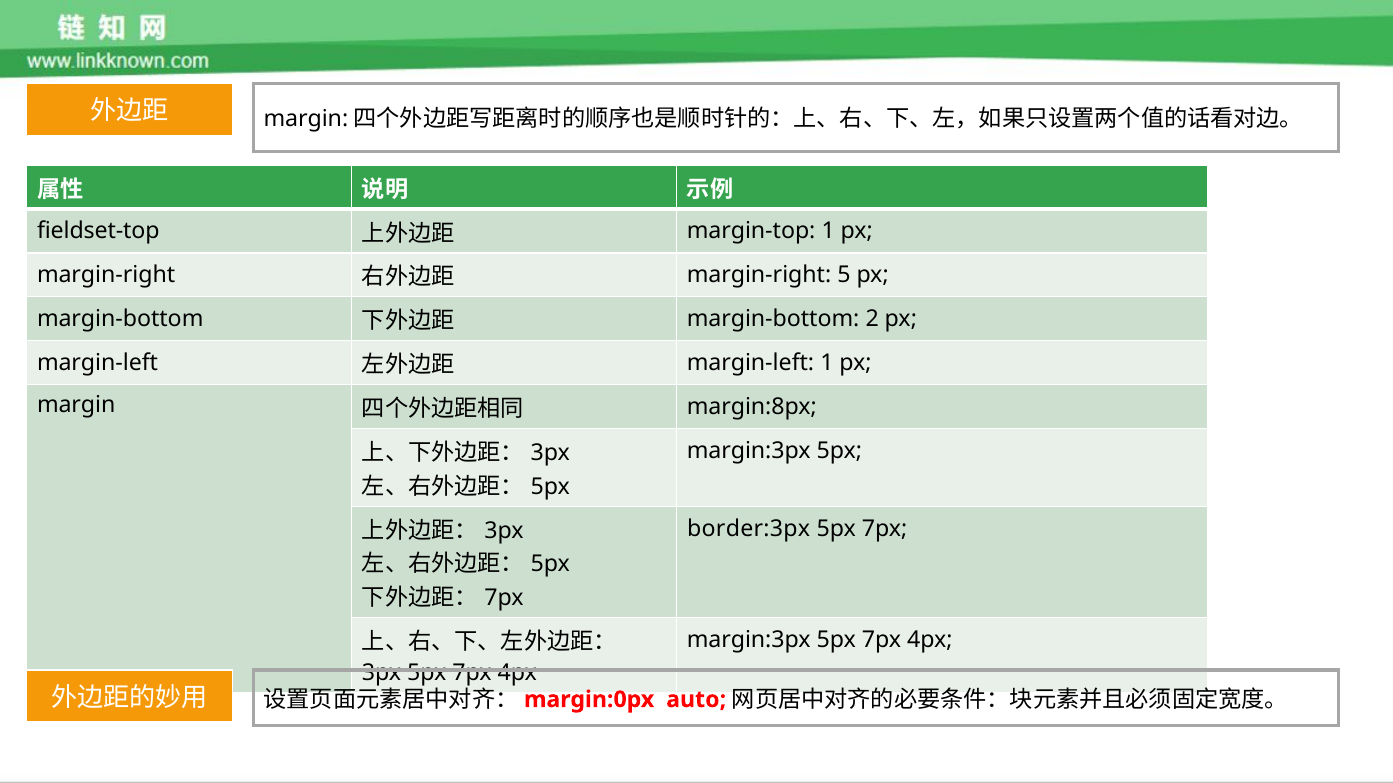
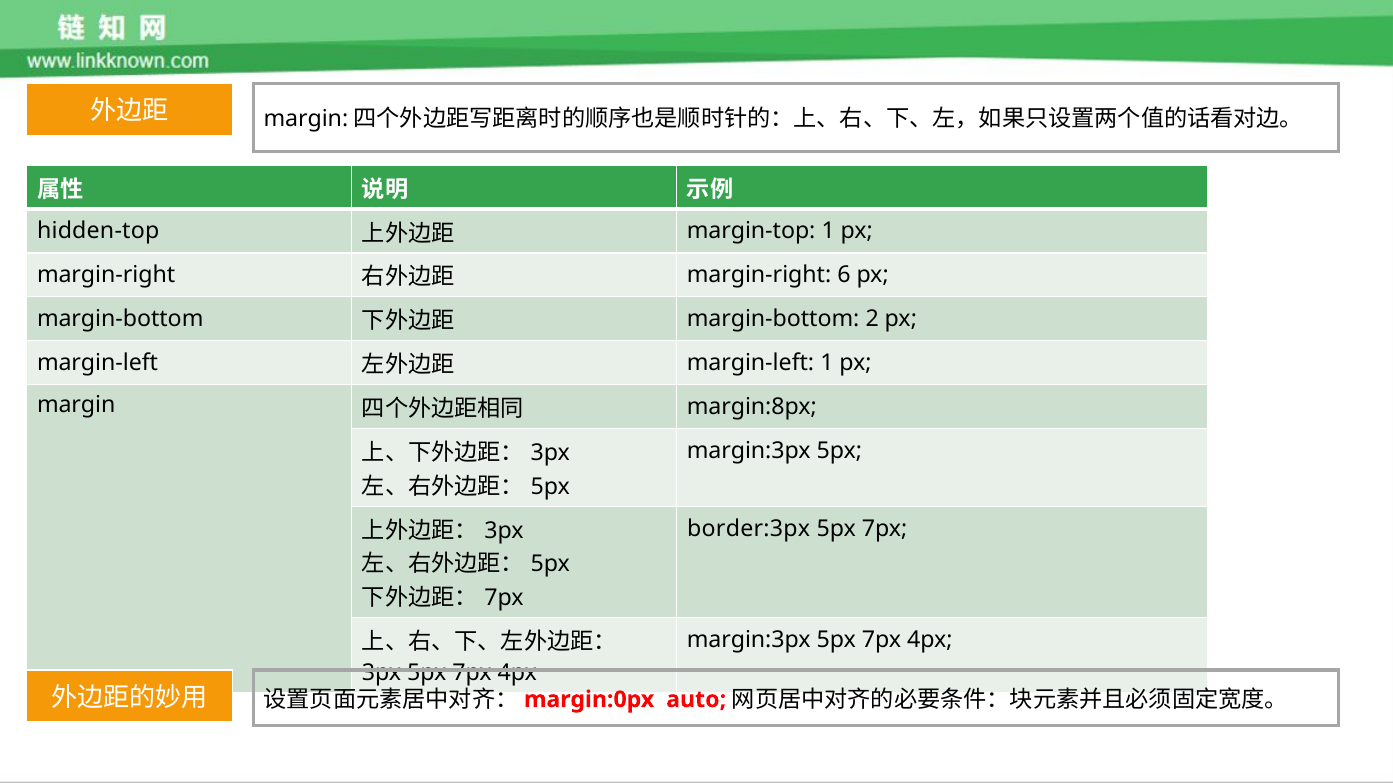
fieldset-top: fieldset-top -> hidden-top (98, 231)
5: 5 -> 6 (844, 275)
